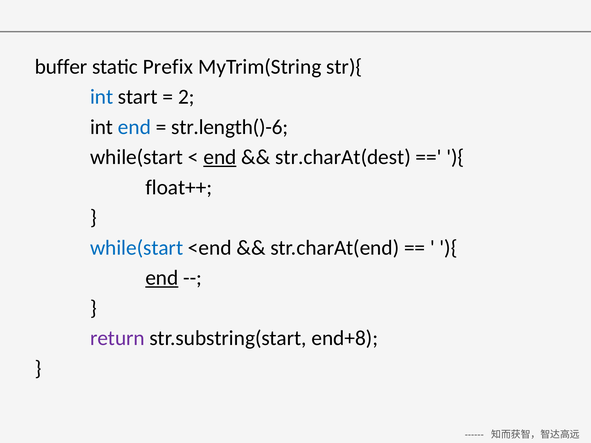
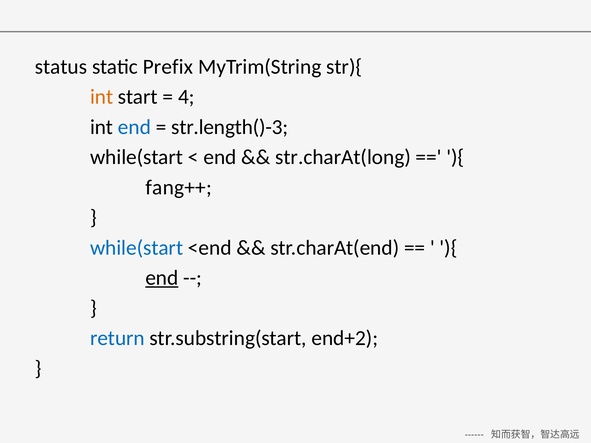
buffer: buffer -> status (61, 67)
int colour: blue -> orange (102, 97)
2: 2 -> 4 (186, 97)
str.length()-6: str.length()-6 -> str.length()-3 (230, 127)
end underline: present -> none (220, 157)
str.charAt(dest: str.charAt(dest -> str.charAt(long (343, 157)
float++: float++ -> fang++ (179, 187)
return colour: purple -> blue (117, 338)
end+8: end+8 -> end+2 (345, 338)
